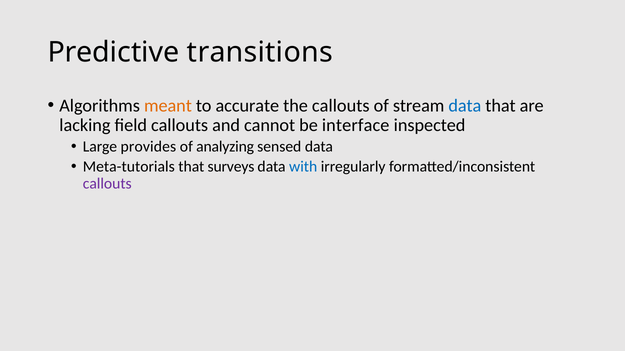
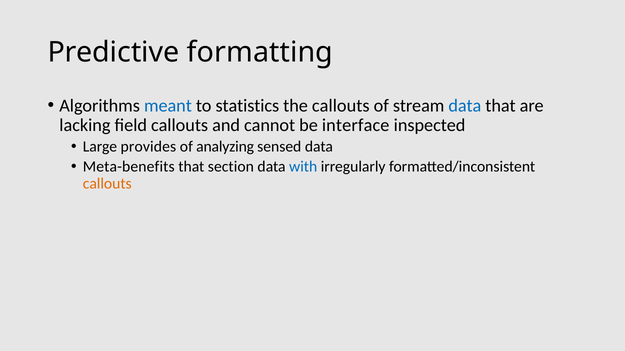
transitions: transitions -> formatting (260, 53)
meant colour: orange -> blue (168, 106)
accurate: accurate -> statistics (247, 106)
Meta-tutorials: Meta-tutorials -> Meta-benefits (129, 167)
surveys: surveys -> section (231, 167)
callouts colour: purple -> orange (107, 184)
